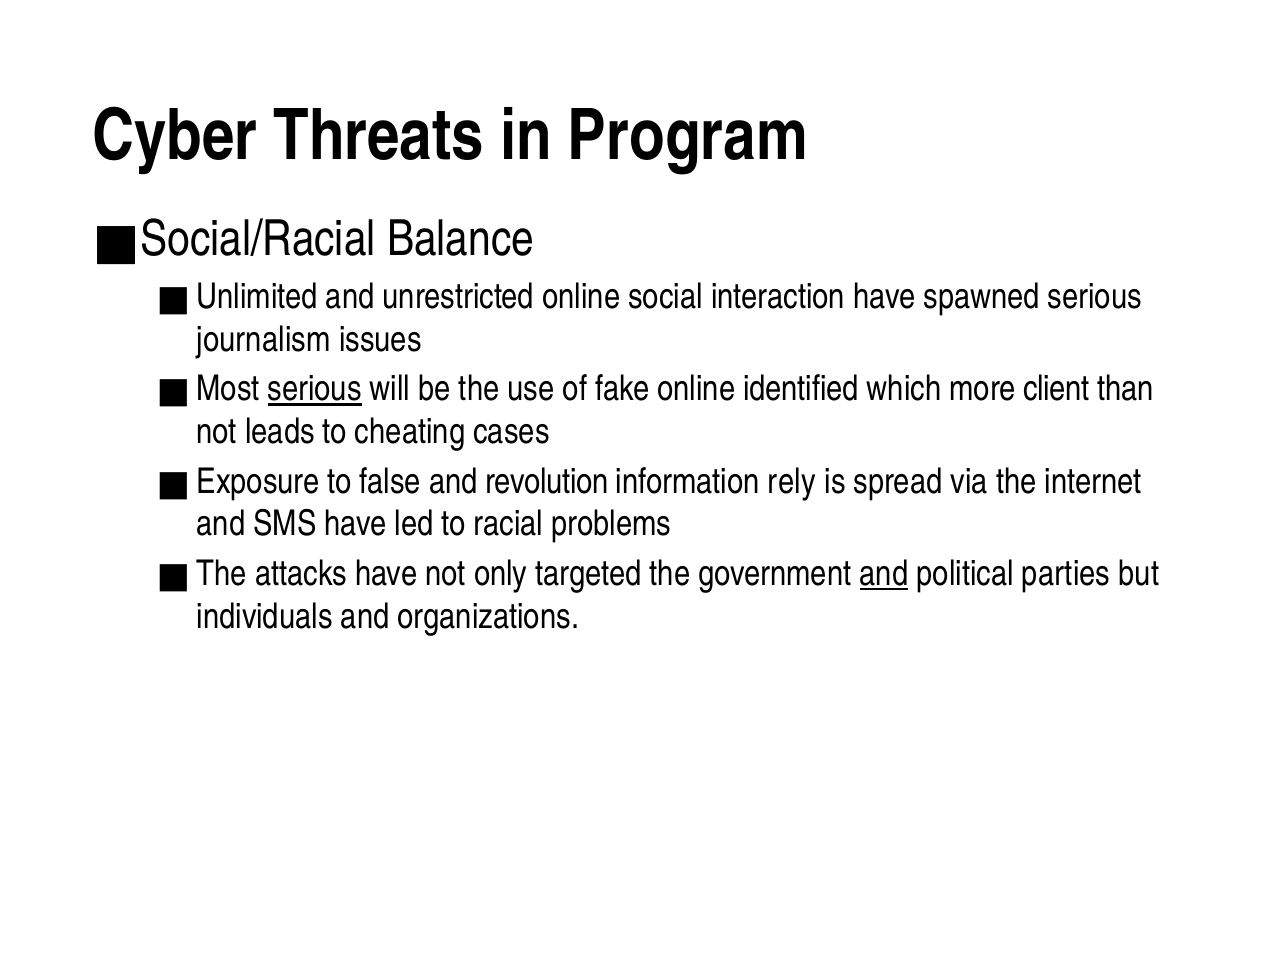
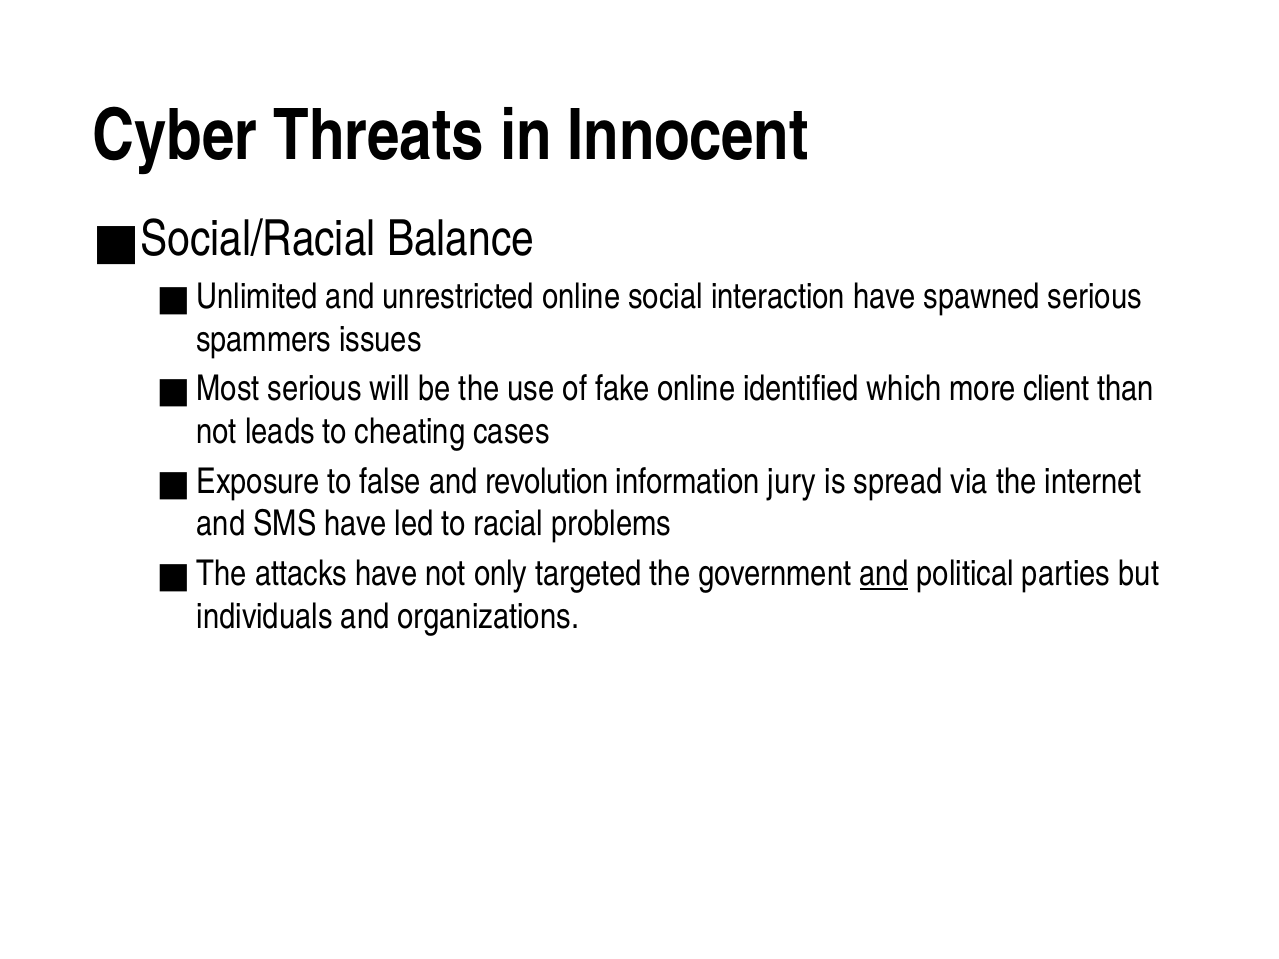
Program: Program -> Innocent (688, 136)
journalism: journalism -> spammers (264, 340)
serious underline: present -> none (315, 389)
rely: rely -> jury (792, 482)
